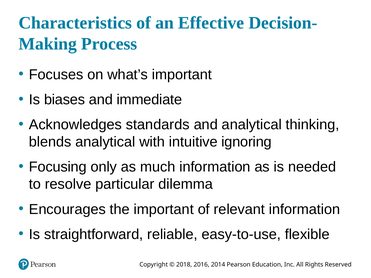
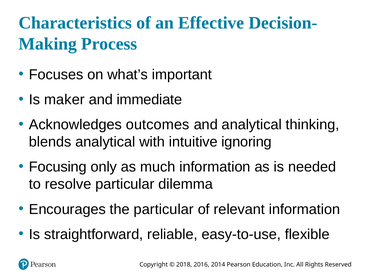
biases: biases -> maker (64, 100)
standards: standards -> outcomes (158, 125)
the important: important -> particular (164, 209)
